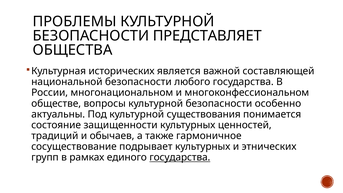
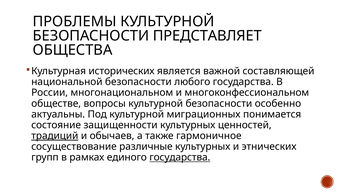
существования: существования -> миграционных (204, 114)
традиций underline: none -> present (55, 136)
подрывает: подрывает -> различные (146, 147)
